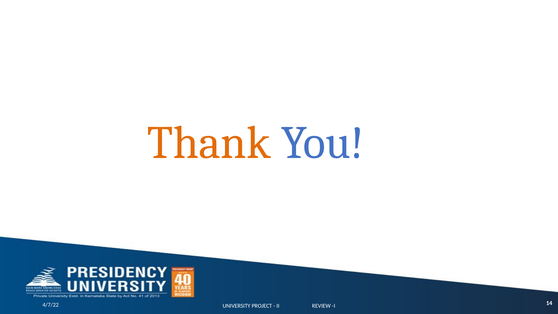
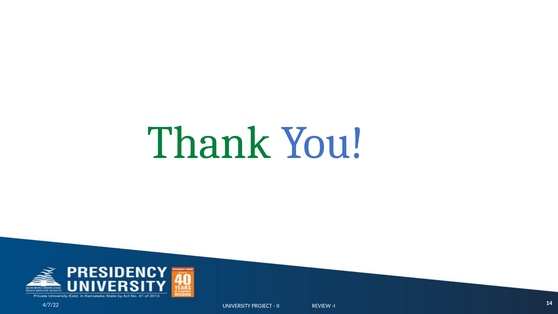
Thank colour: orange -> green (209, 143)
